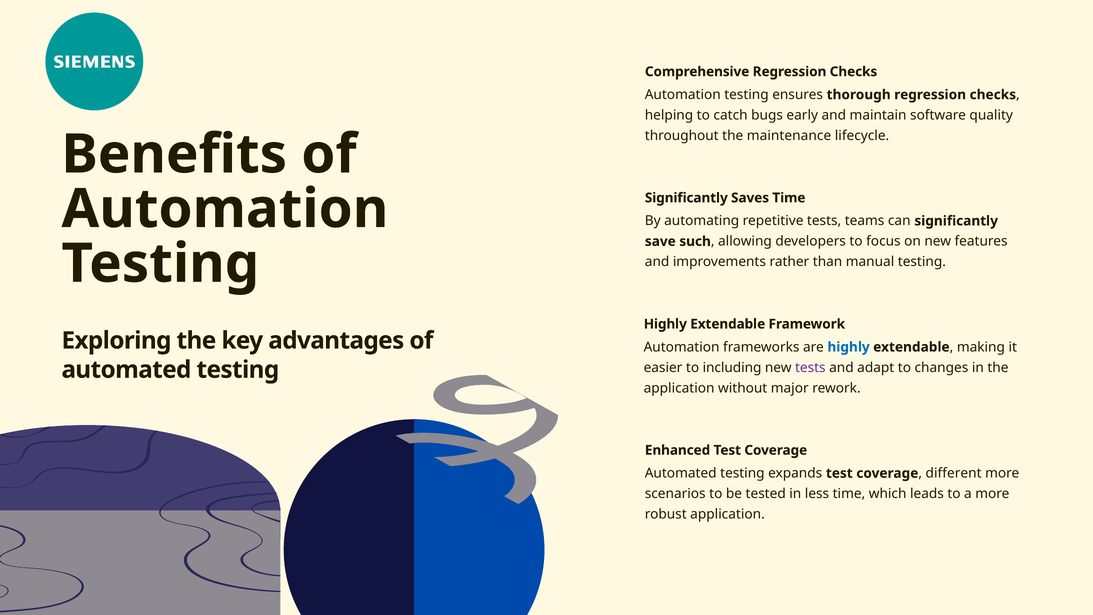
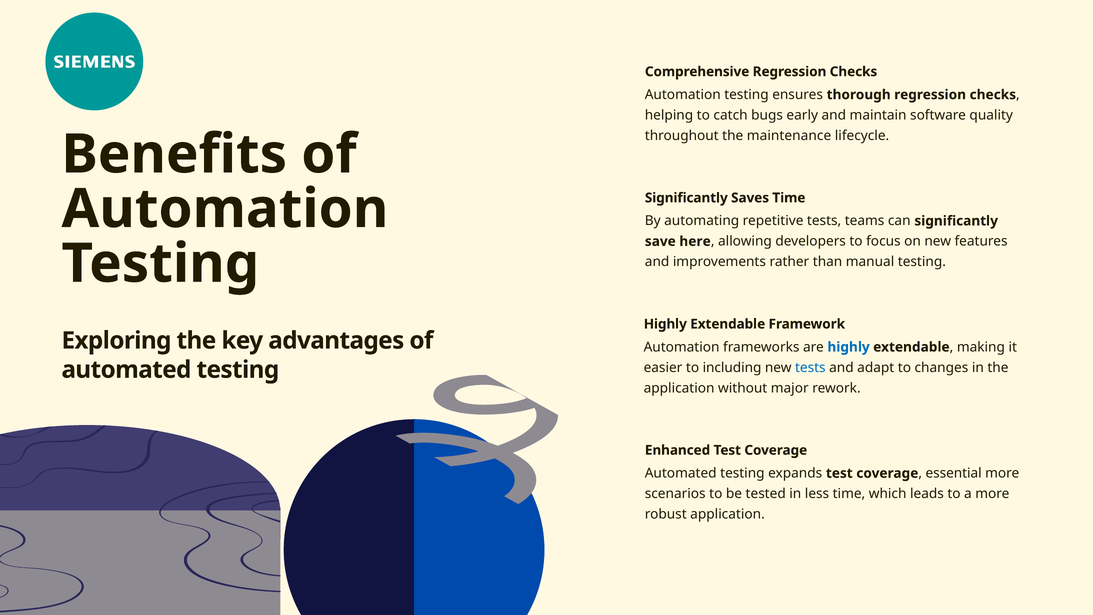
such: such -> here (695, 241)
tests colour: purple -> blue (810, 367)
different: different -> essential (954, 473)
